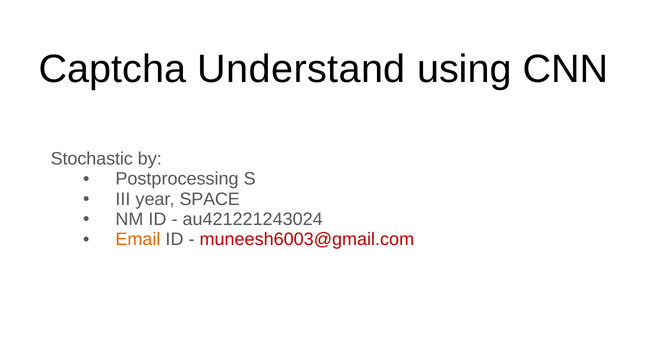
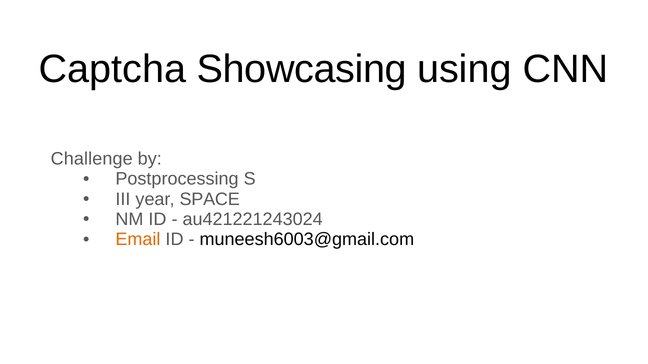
Understand: Understand -> Showcasing (302, 69)
Stochastic: Stochastic -> Challenge (92, 159)
muneesh6003@gmail.com colour: red -> black (307, 240)
